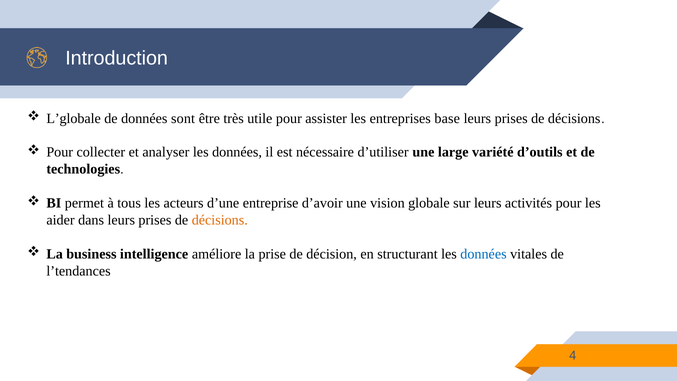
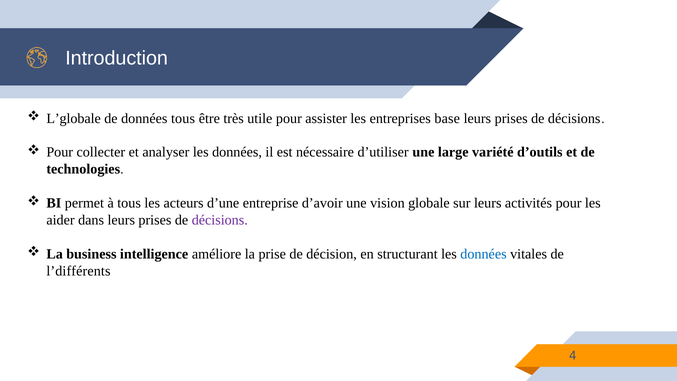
données sont: sont -> tous (183, 118)
décisions colour: orange -> purple (220, 220)
l’tendances: l’tendances -> l’différents (78, 271)
